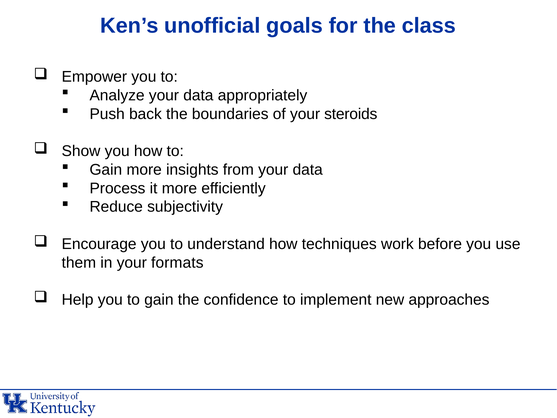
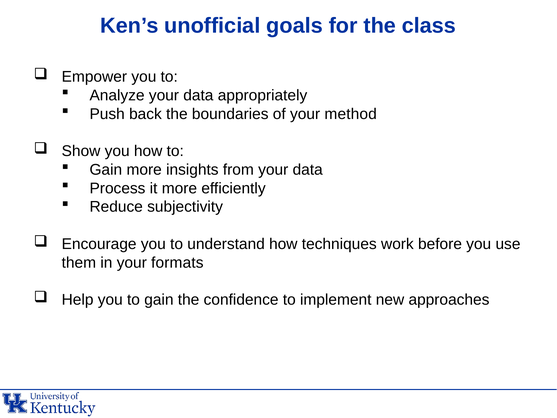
steroids: steroids -> method (351, 114)
